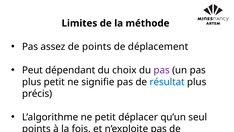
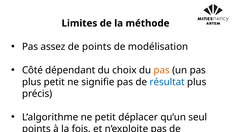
déplacement: déplacement -> modélisation (158, 47)
Peut: Peut -> Côté (32, 70)
pas colour: purple -> orange (162, 70)
